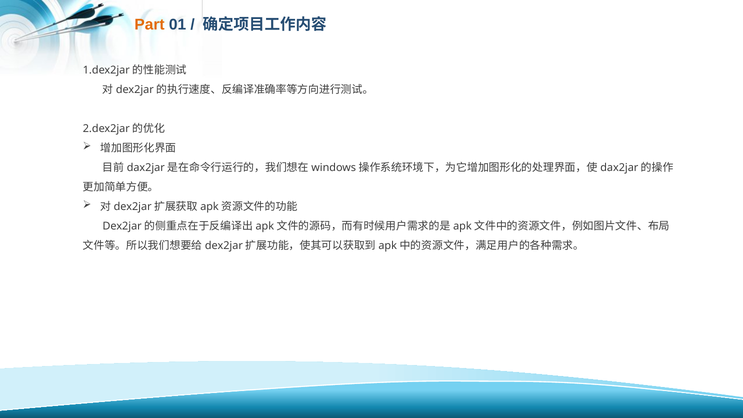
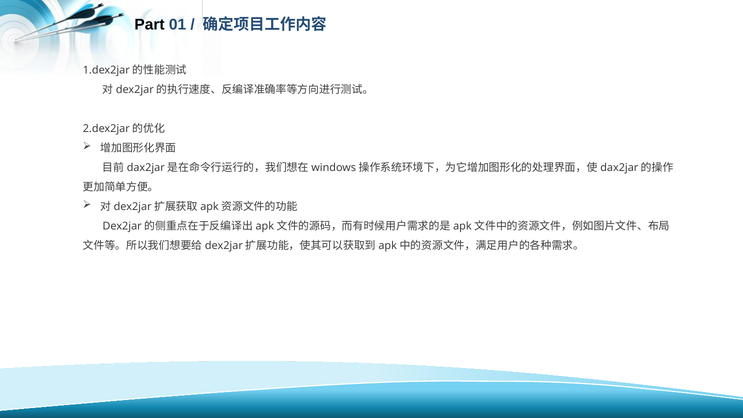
Part colour: orange -> black (150, 25)
